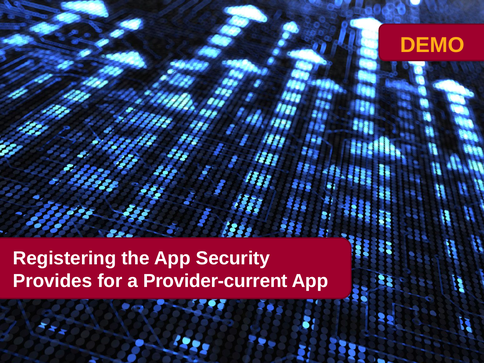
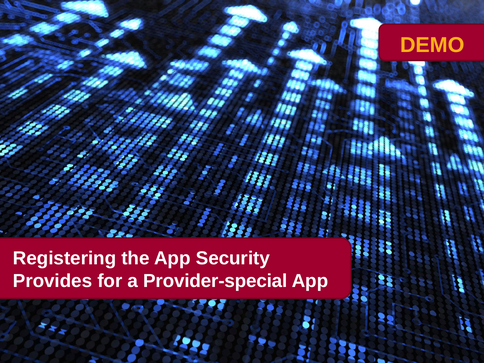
Provider-current: Provider-current -> Provider-special (215, 281)
